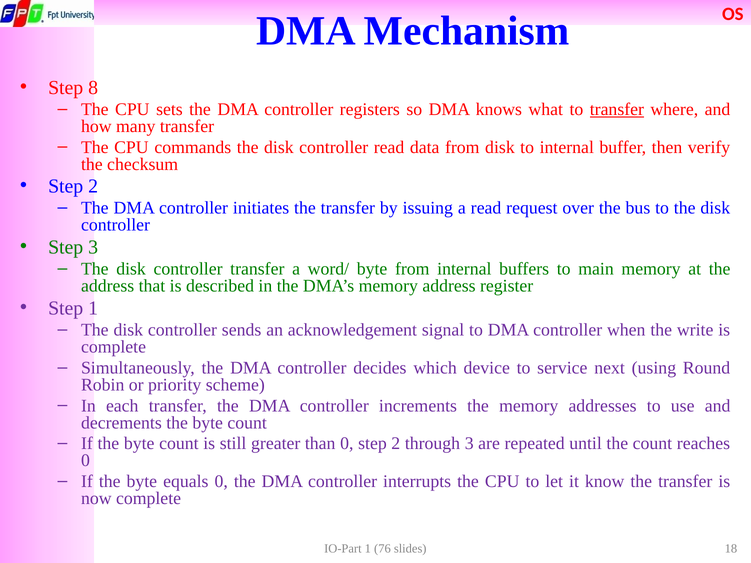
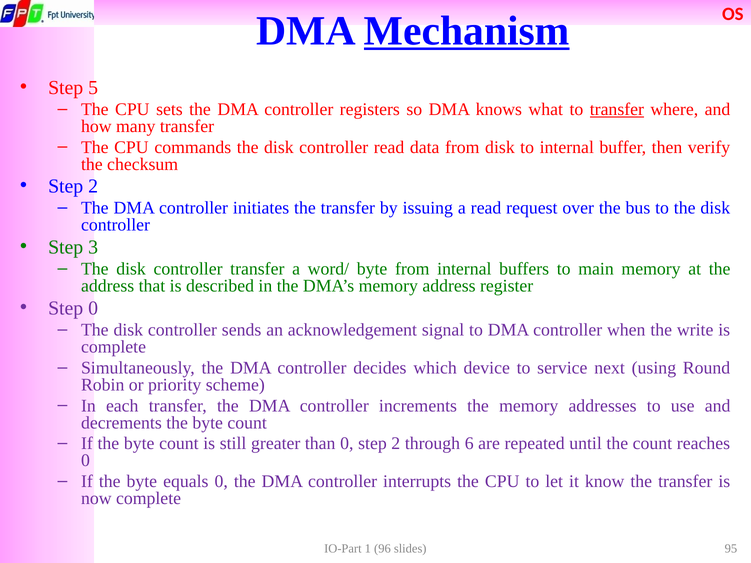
Mechanism underline: none -> present (467, 31)
8: 8 -> 5 (93, 88)
Step 1: 1 -> 0 (93, 308)
through 3: 3 -> 6 (469, 444)
76: 76 -> 96 (382, 549)
18: 18 -> 95 (731, 549)
